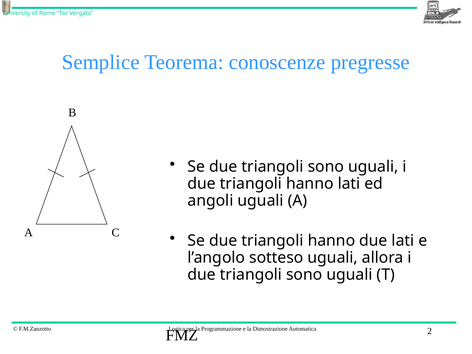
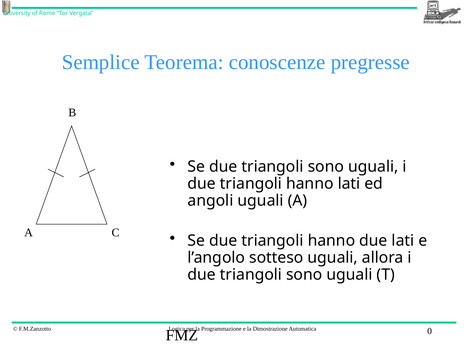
2: 2 -> 0 (430, 331)
